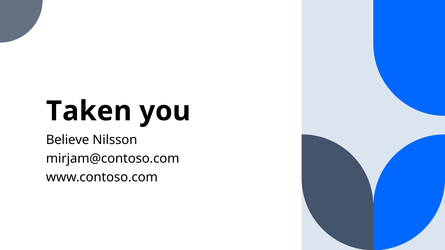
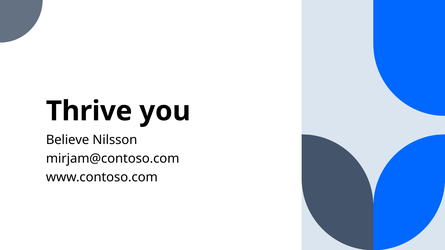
Taken: Taken -> Thrive (89, 111)
